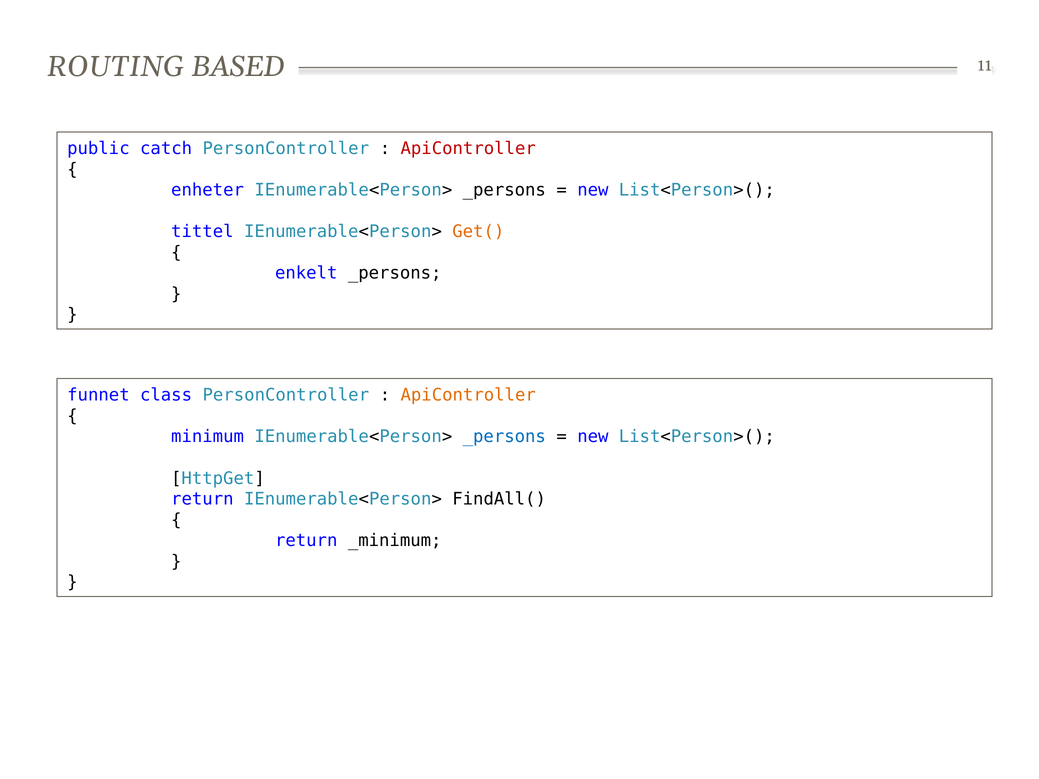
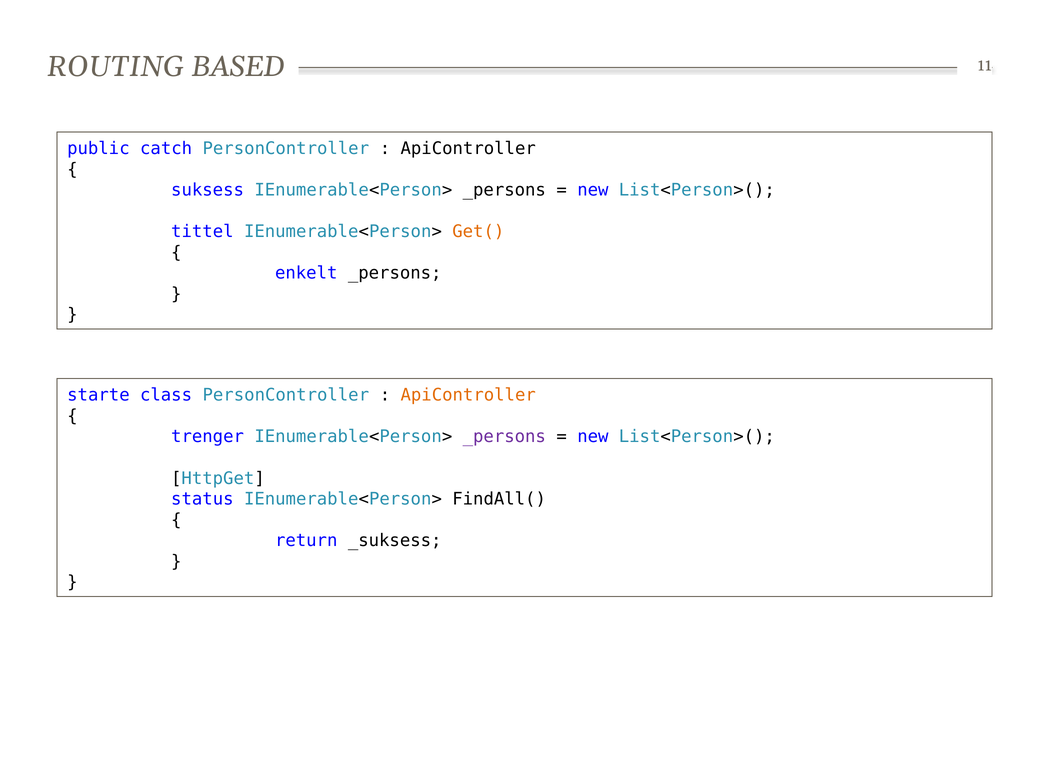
ApiController colour: red -> black (468, 149)
enheter: enheter -> suksess (208, 190)
funnet: funnet -> starte (98, 395)
minimum: minimum -> trenger (208, 437)
_persons colour: blue -> purple (504, 437)
return: return -> status (202, 499)
_minimum: _minimum -> _suksess (395, 541)
